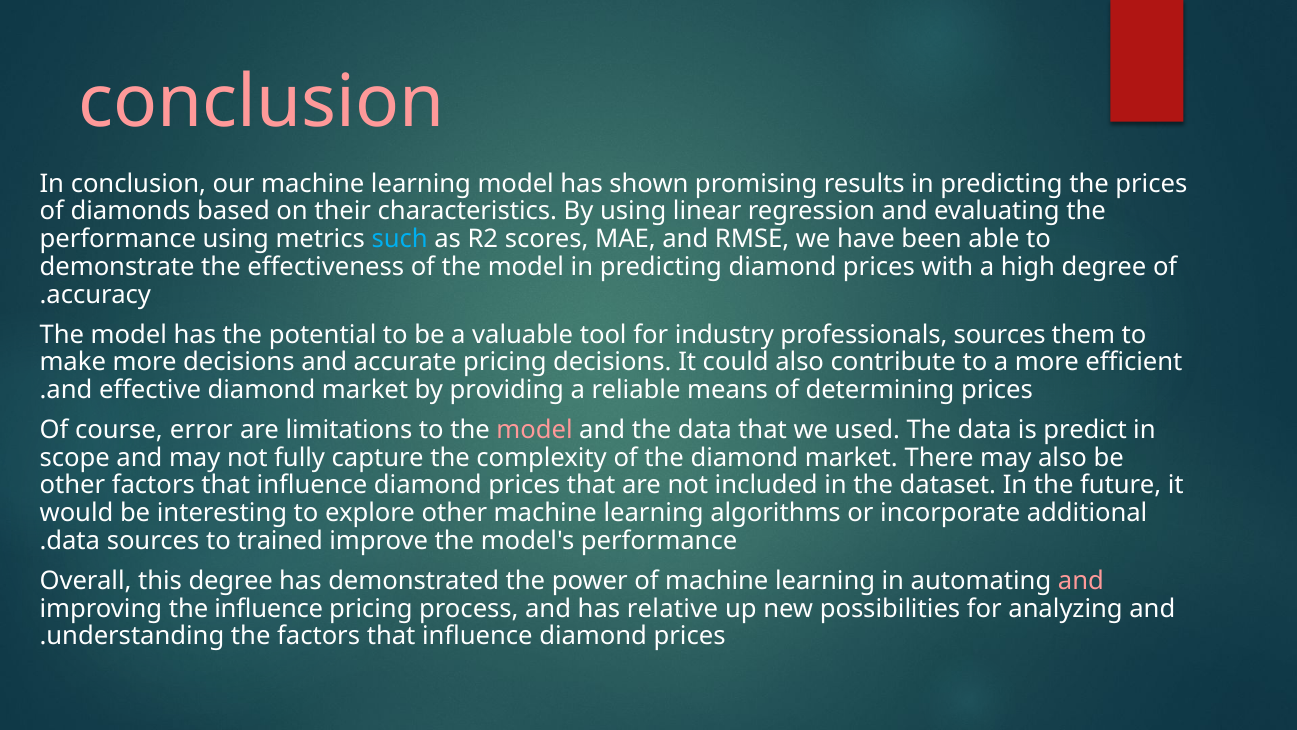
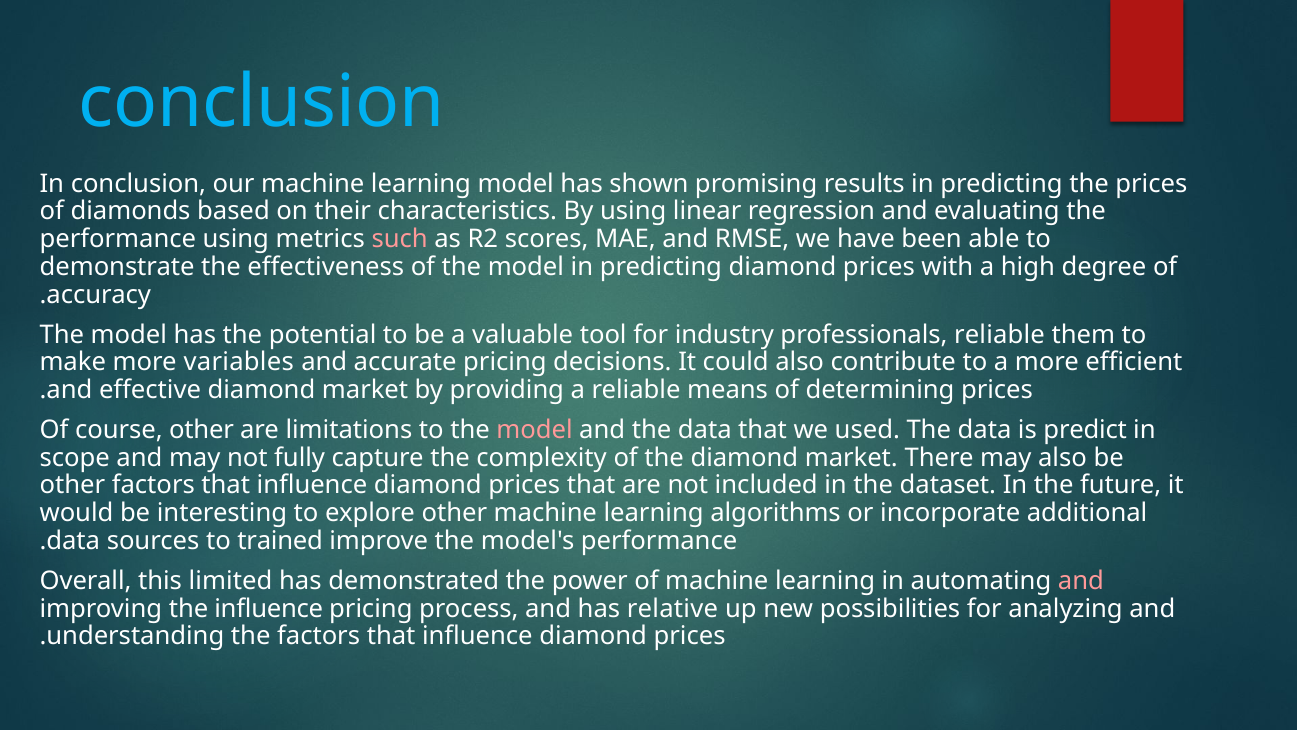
conclusion colour: pink -> light blue (262, 102)
such colour: light blue -> pink (400, 239)
professionals sources: sources -> reliable (999, 334)
more decisions: decisions -> variables (239, 362)
course error: error -> other (202, 430)
this degree: degree -> limited (231, 581)
